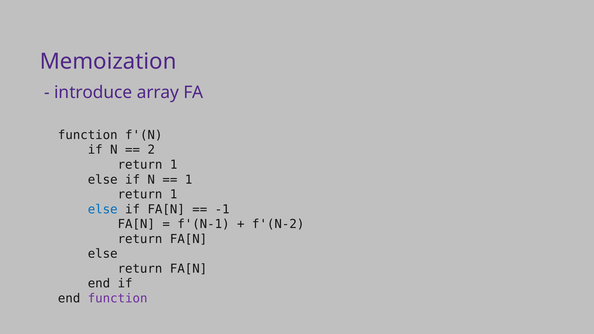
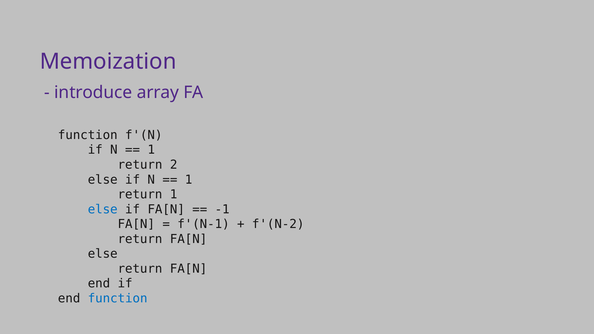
2: 2 -> 1 (151, 150)
1: 1 -> 2 (174, 165)
function colour: purple -> blue (118, 299)
